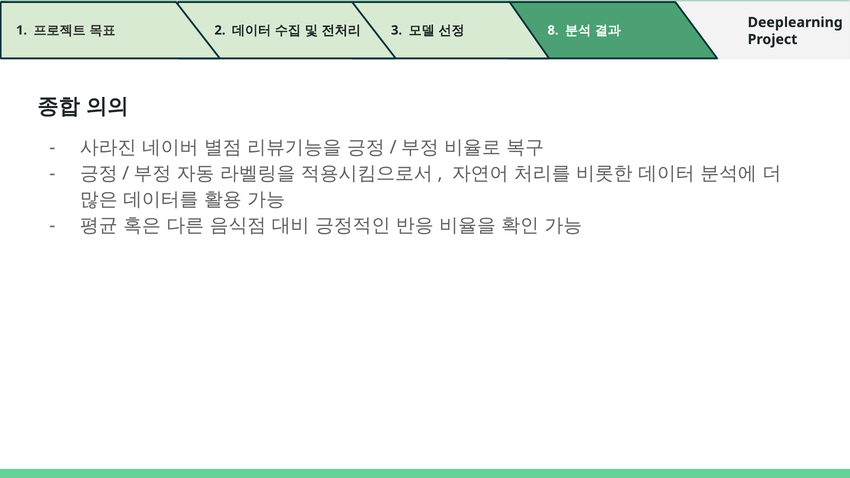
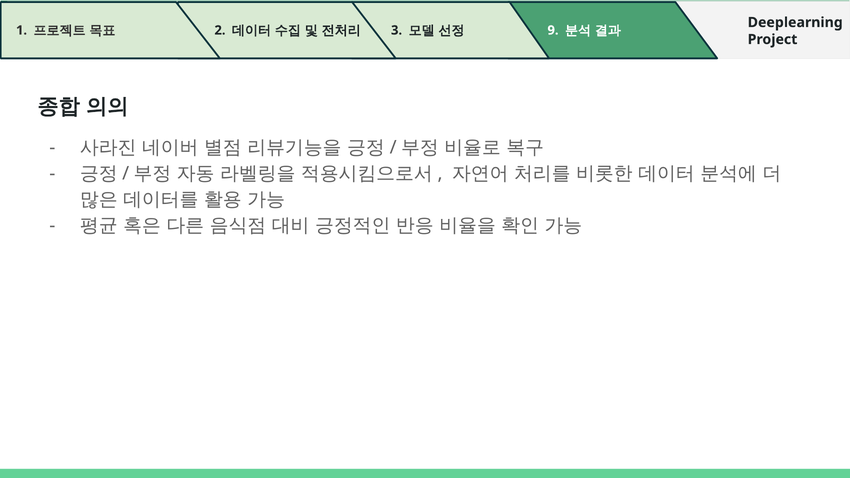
8: 8 -> 9 (553, 30)
